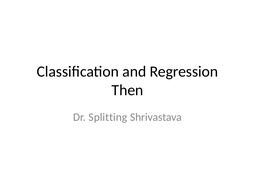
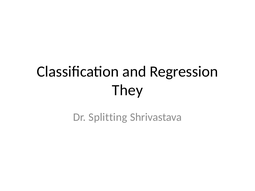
Then: Then -> They (127, 90)
